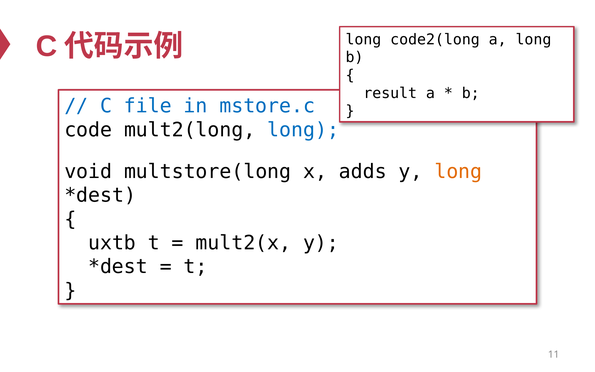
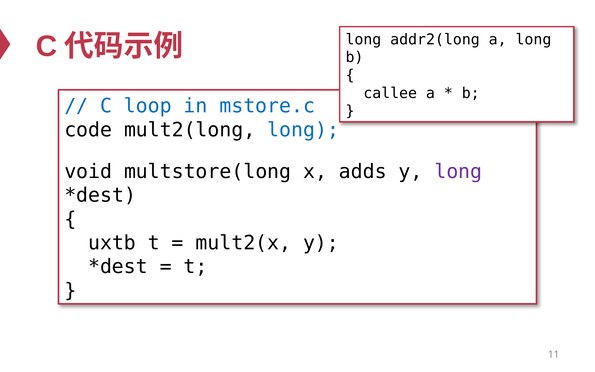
code2(long: code2(long -> addr2(long (435, 40)
result: result -> callee (390, 93)
file: file -> loop (148, 106)
long colour: orange -> purple (458, 171)
